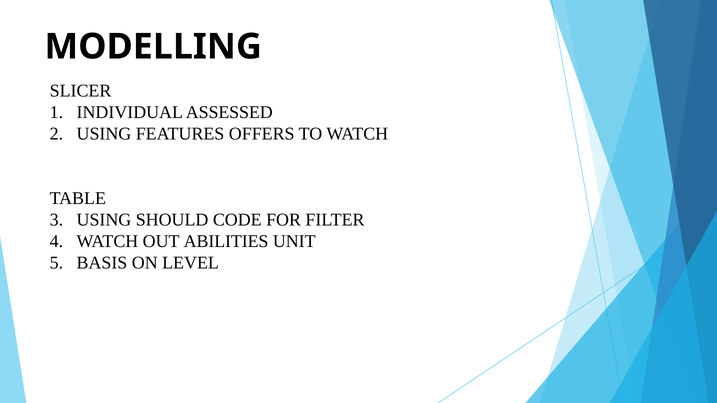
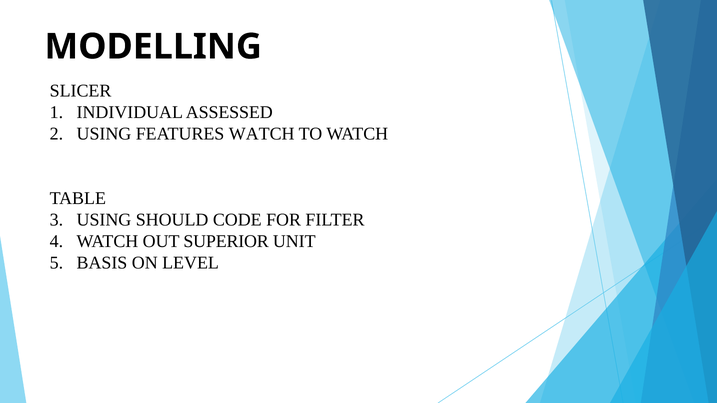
FEATURES OFFERS: OFFERS -> WATCH (262, 134)
ABILITIES: ABILITIES -> SUPERIOR (226, 241)
